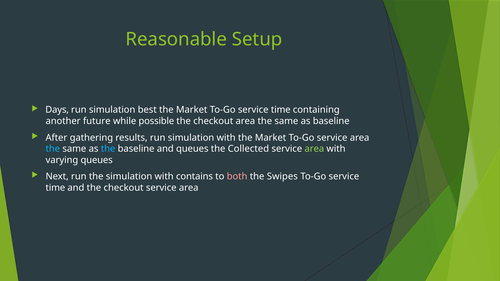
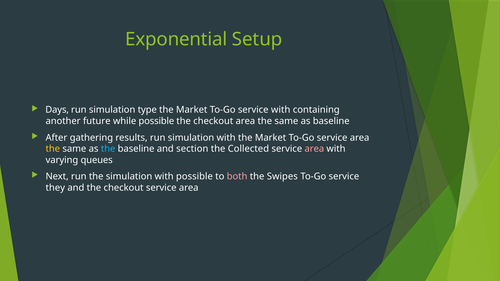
Reasonable: Reasonable -> Exponential (176, 39)
best: best -> type (147, 110)
Market To-Go service time: time -> with (281, 110)
the colour: light blue -> yellow (53, 149)
and queues: queues -> section (192, 149)
area colour: light green -> pink (314, 149)
with contains: contains -> possible (194, 177)
time: time -> they (55, 188)
